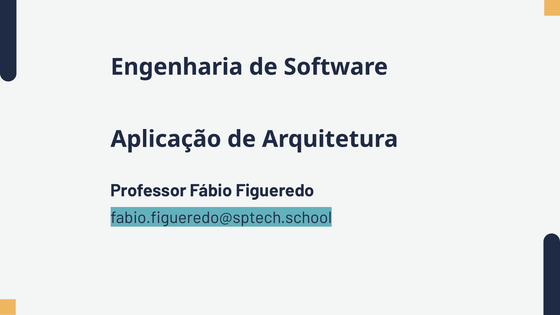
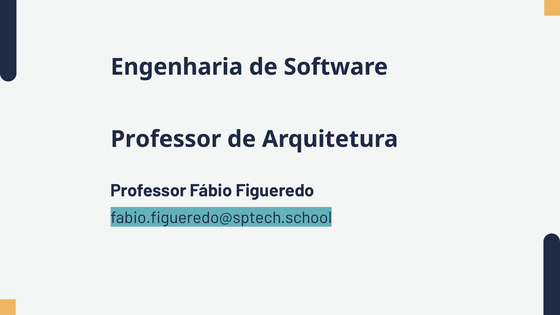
Aplicação: Aplicação -> Professor (166, 139)
